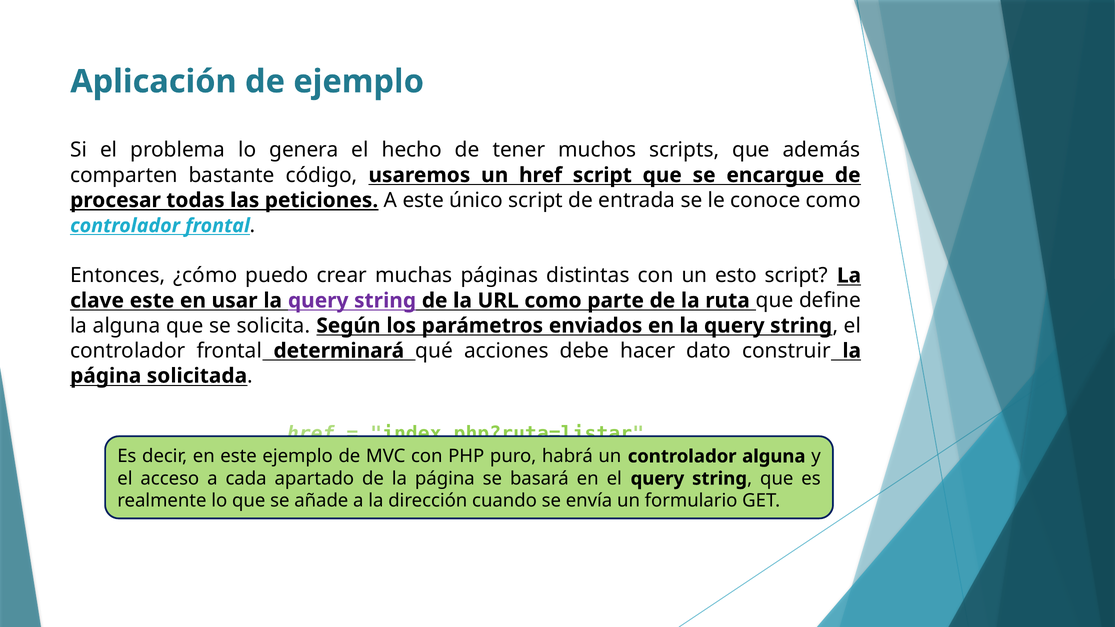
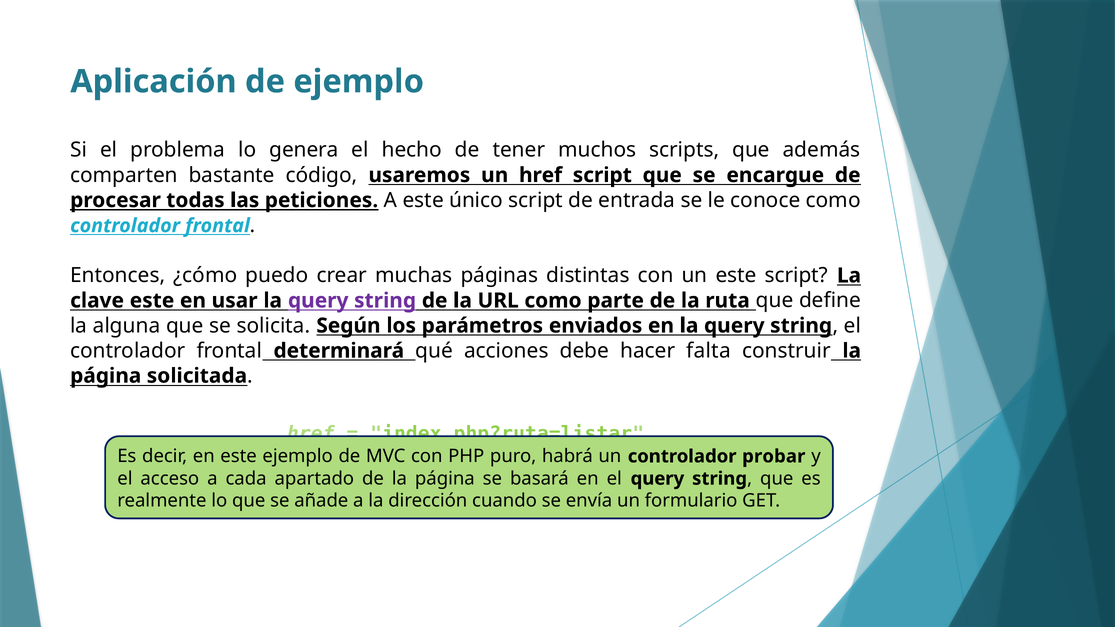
un esto: esto -> este (736, 276)
dato: dato -> falta (709, 351)
controlador alguna: alguna -> probar (774, 456)
